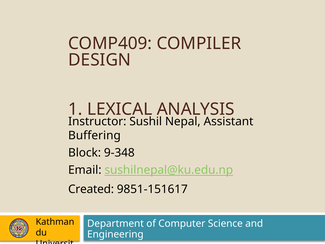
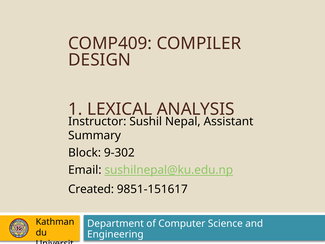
Buffering: Buffering -> Summary (95, 135)
9-348: 9-348 -> 9-302 (119, 153)
